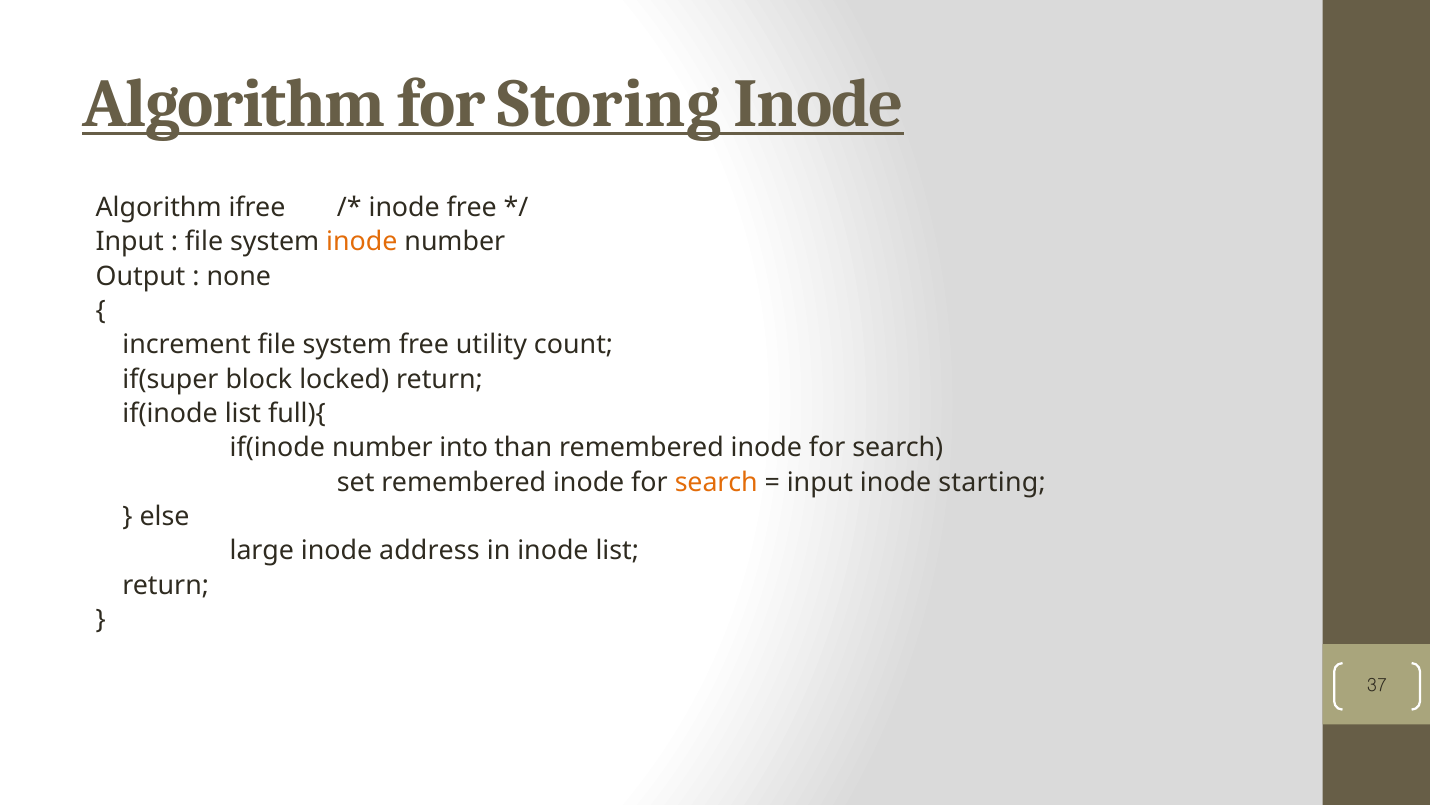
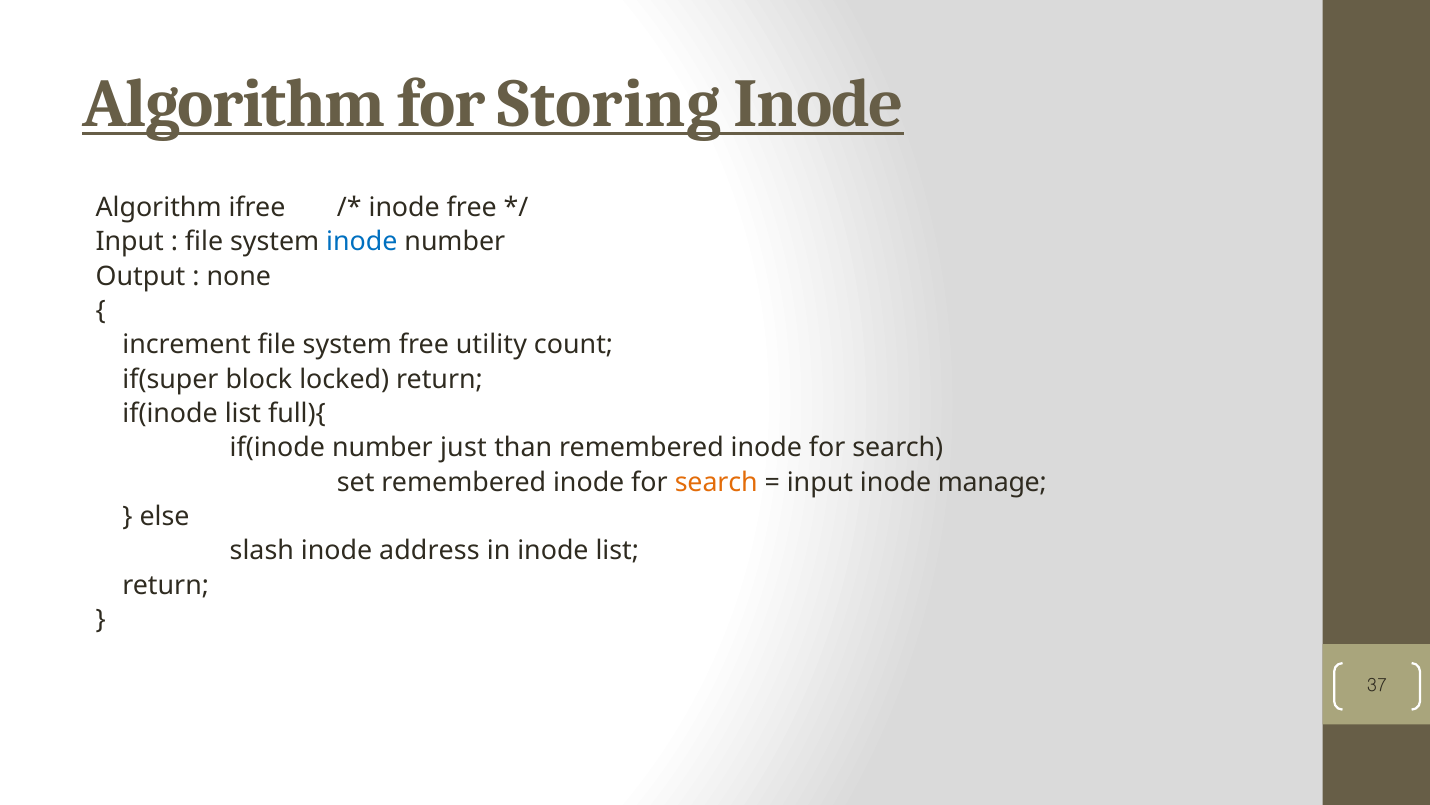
inode colour: orange -> blue (362, 242)
into: into -> just (463, 448)
starting: starting -> manage (992, 482)
large: large -> slash (262, 551)
